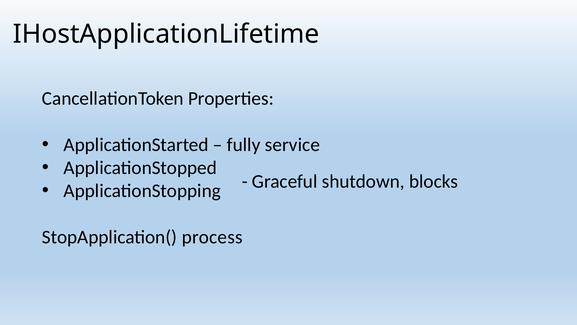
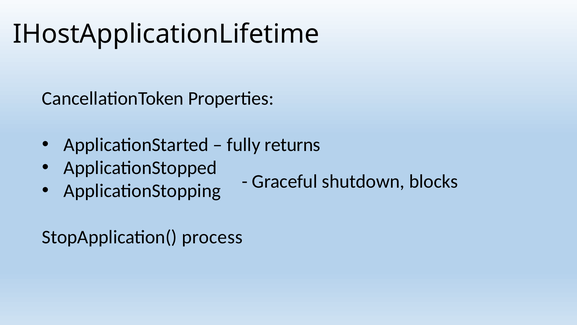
service: service -> returns (293, 145)
